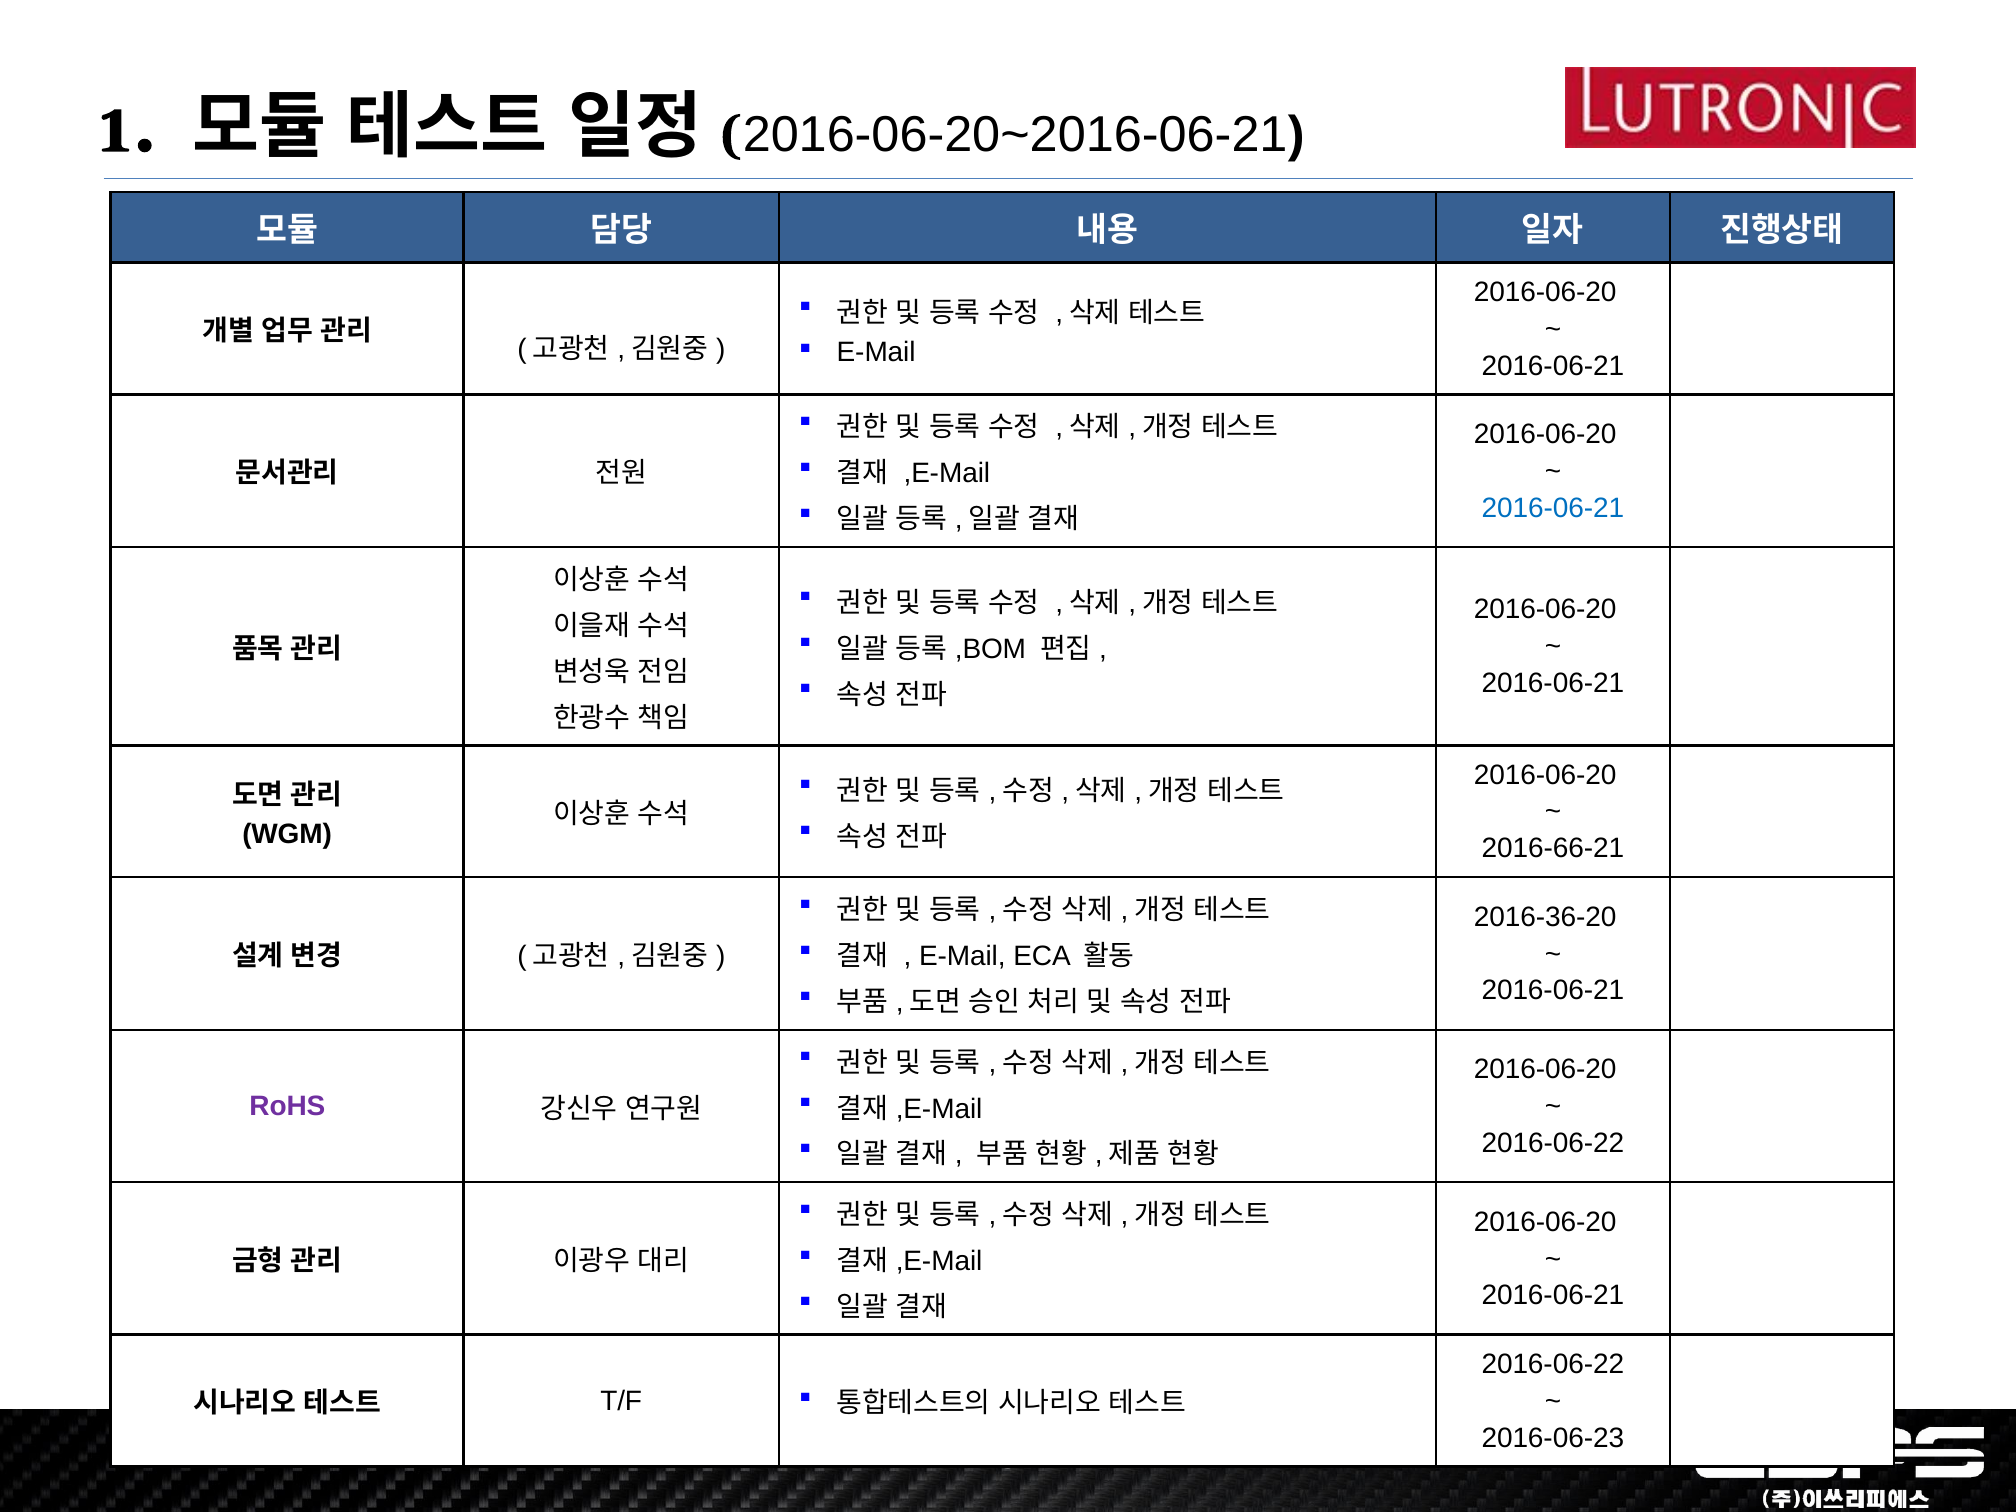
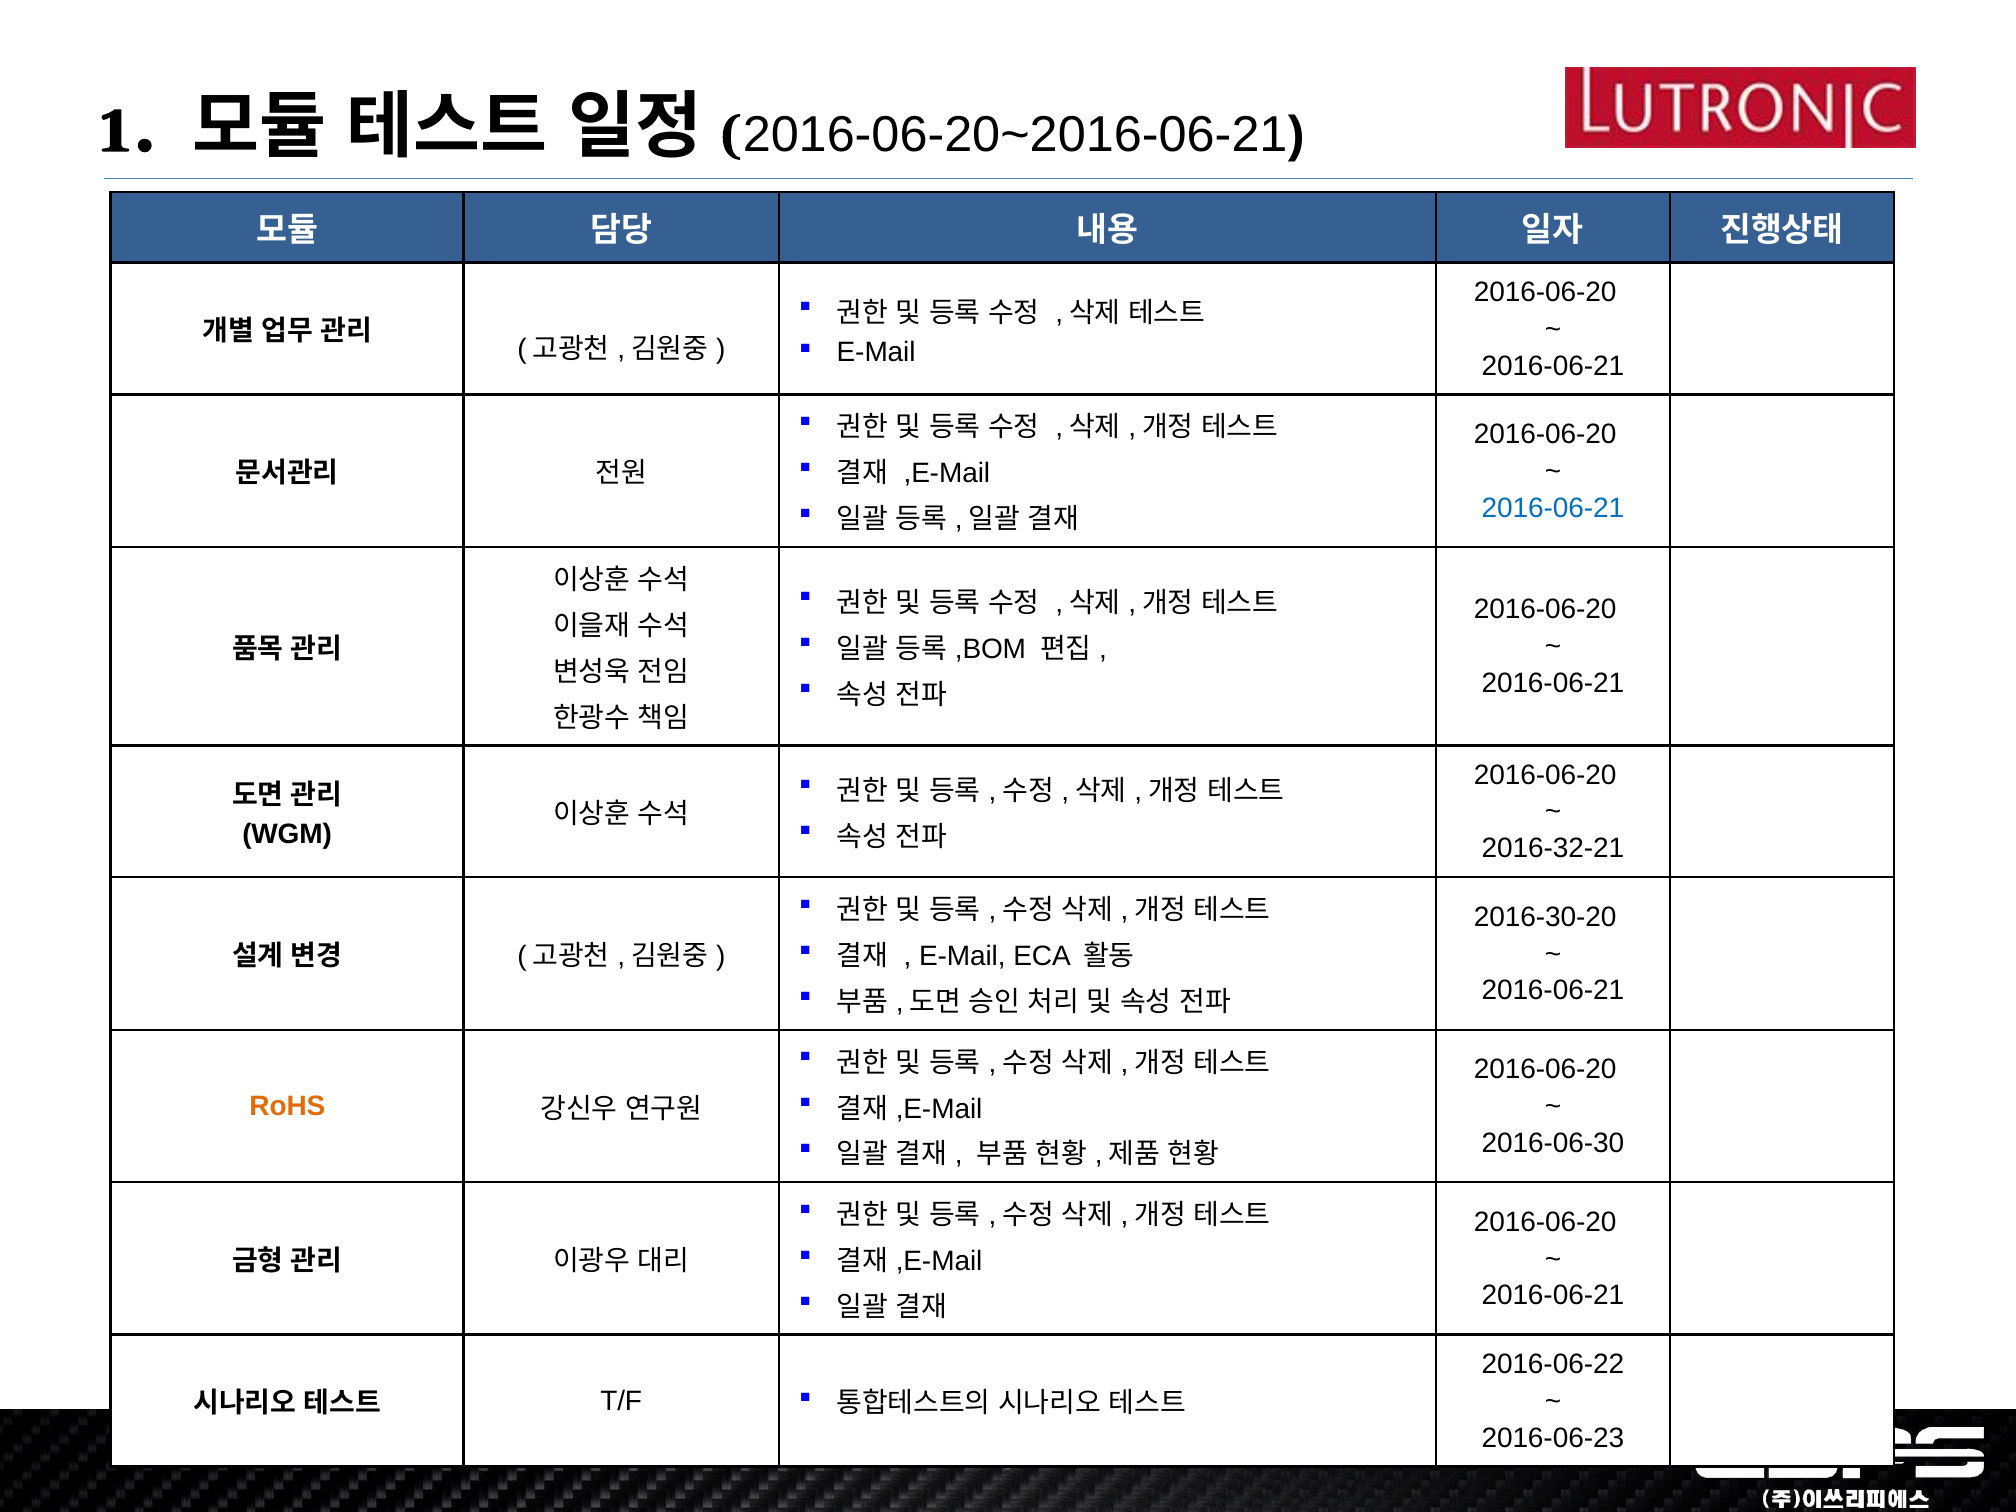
2016-66-21: 2016-66-21 -> 2016-32-21 (1553, 849)
2016-36-20: 2016-36-20 -> 2016-30-20 (1545, 917)
RoHS colour: purple -> orange (287, 1106)
2016-06-22: 2016-06-22 -> 2016-06-30 (1553, 1143)
